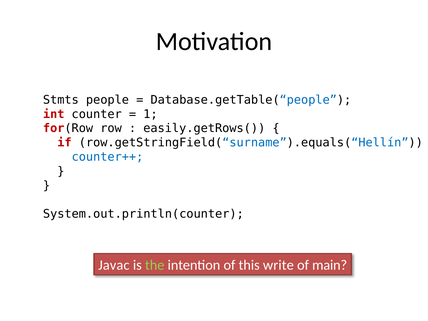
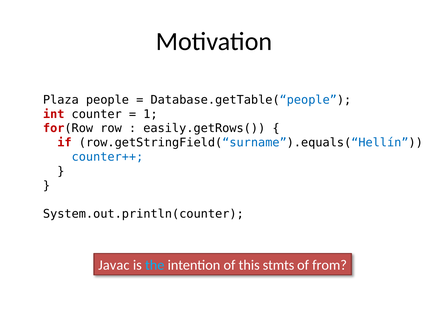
Stmts: Stmts -> Plaza (61, 100)
the colour: light green -> light blue (155, 265)
write: write -> stmts (279, 265)
main: main -> from (330, 265)
